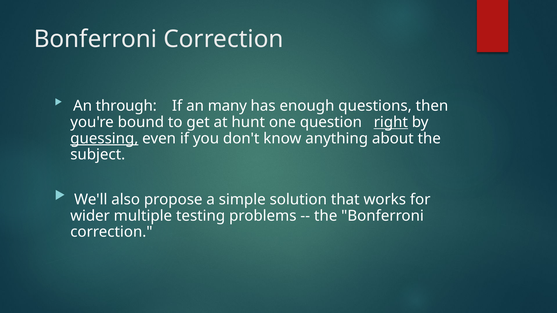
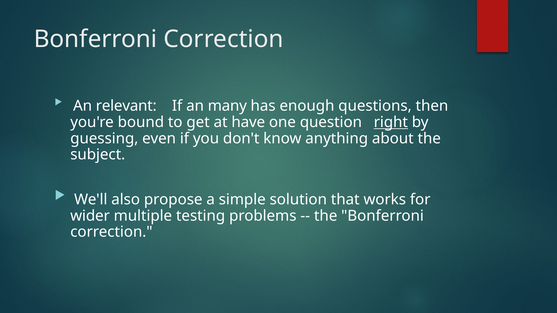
through: through -> relevant (126, 106)
hunt: hunt -> have (248, 122)
guessing underline: present -> none (104, 139)
